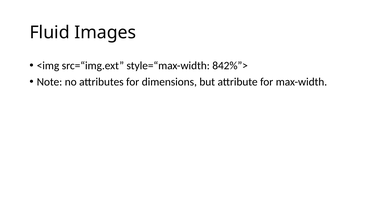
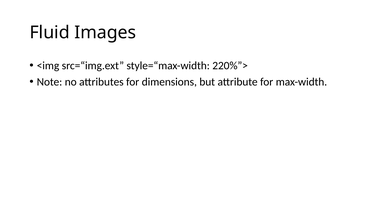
842%”>: 842%”> -> 220%”> (230, 65)
